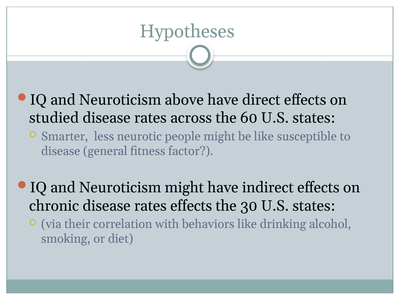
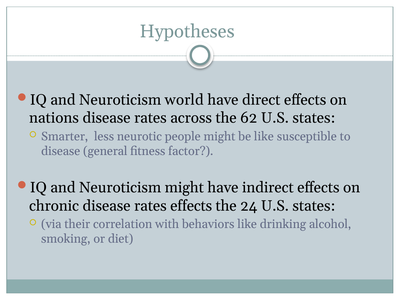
above: above -> world (184, 100)
studied: studied -> nations (54, 118)
60: 60 -> 62 (249, 118)
30: 30 -> 24 (249, 206)
